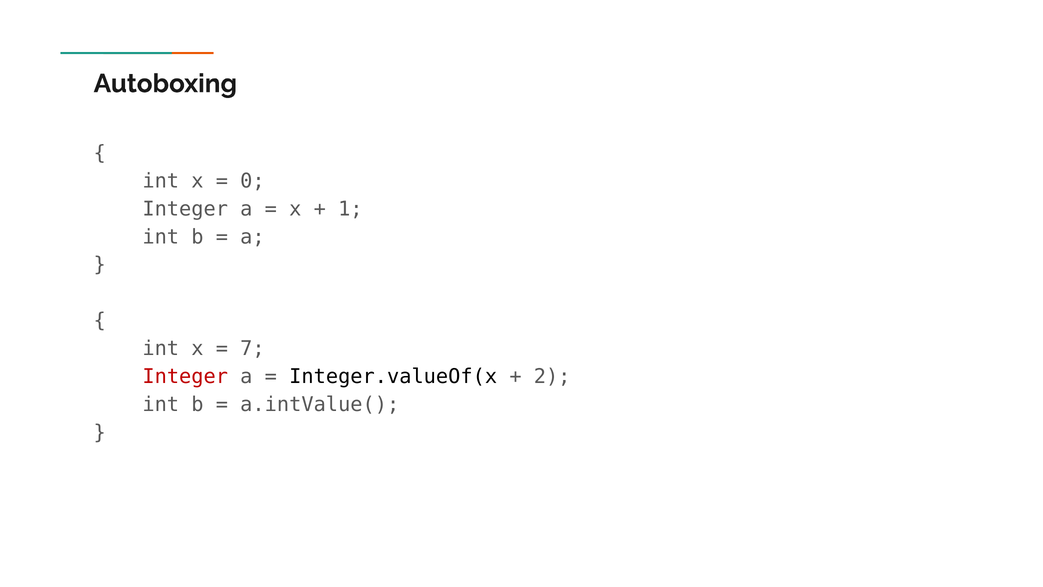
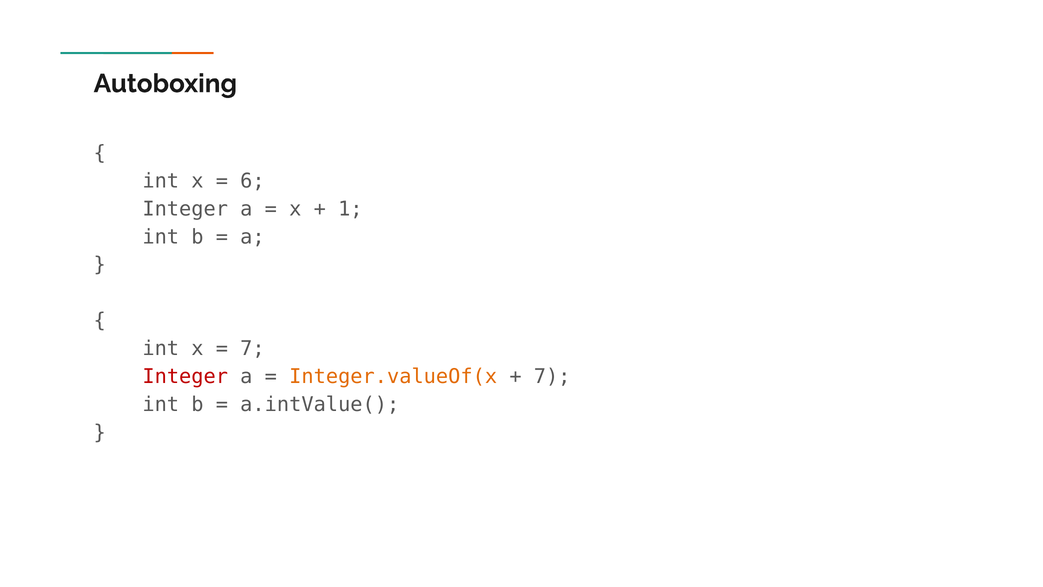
0: 0 -> 6 (252, 181)
Integer.valueOf(x colour: black -> orange (393, 377)
2: 2 -> 7 (552, 377)
